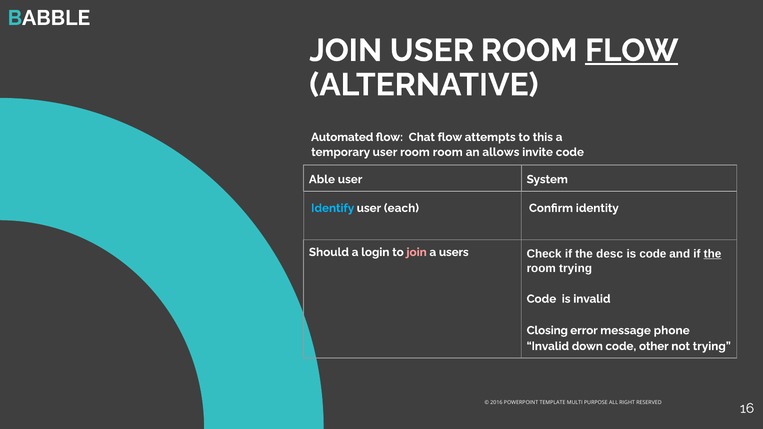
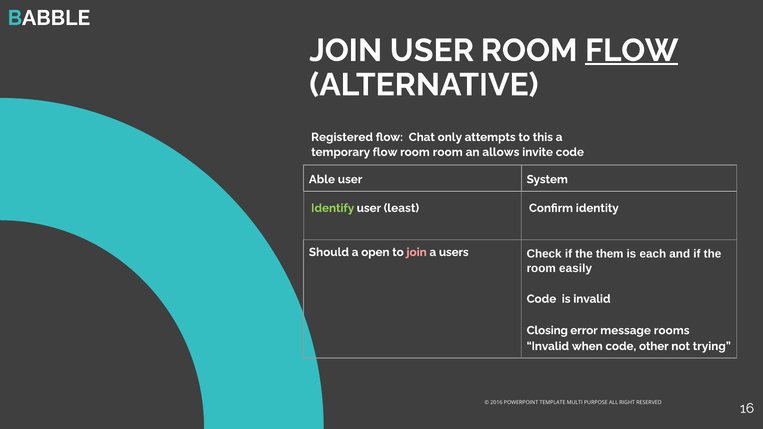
Automated: Automated -> Registered (342, 137)
Chat flow: flow -> only (450, 137)
temporary user: user -> flow (385, 152)
Identify colour: light blue -> light green (333, 208)
each: each -> least (401, 208)
login: login -> open (375, 252)
desc: desc -> them (610, 254)
is code: code -> each (653, 254)
the underline: present -> none (712, 254)
room trying: trying -> easily (576, 269)
phone: phone -> rooms (672, 331)
down: down -> when (587, 346)
